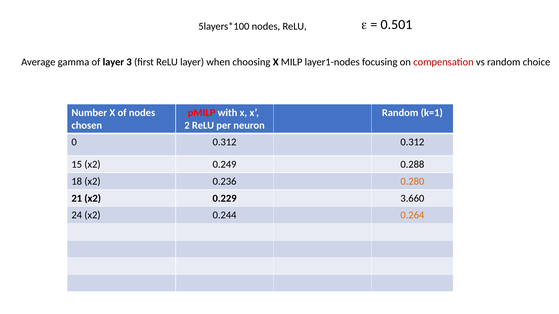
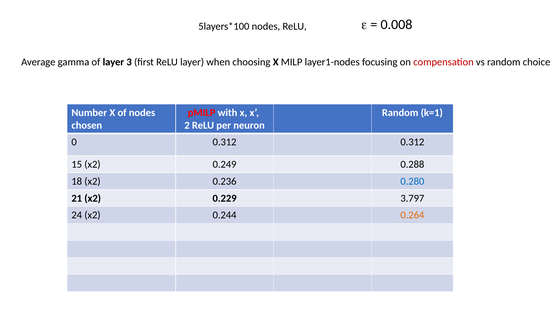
0.501: 0.501 -> 0.008 (396, 24)
0.280 colour: orange -> blue (412, 181)
3.660: 3.660 -> 3.797 (412, 198)
